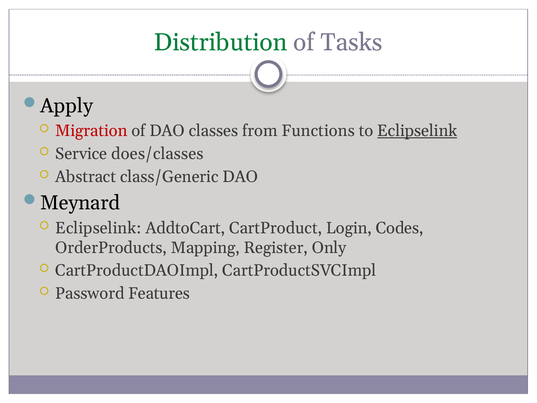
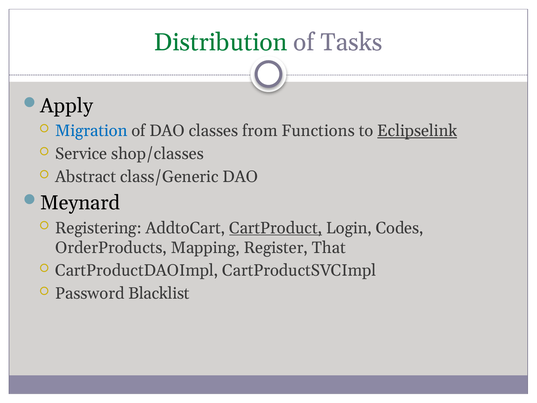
Migration colour: red -> blue (91, 131)
does/classes: does/classes -> shop/classes (158, 154)
Eclipselink: Eclipselink -> Registering (98, 228)
CartProduct underline: none -> present (276, 228)
Only: Only -> That (329, 247)
Features: Features -> Blacklist (159, 293)
